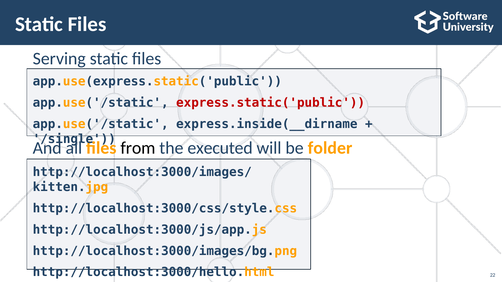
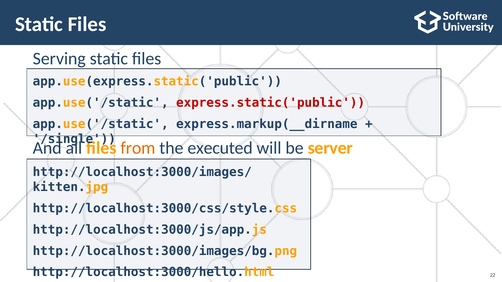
express.inside(__dirname: express.inside(__dirname -> express.markup(__dirname (267, 124)
from colour: black -> orange (138, 148)
folder: folder -> server (330, 148)
